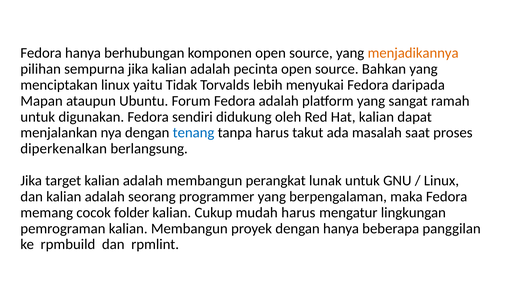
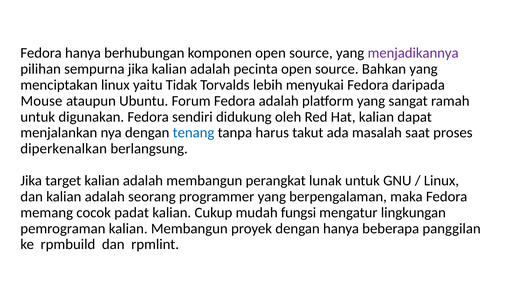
menjadikannya colour: orange -> purple (413, 53)
Mapan: Mapan -> Mouse (41, 101)
folder: folder -> padat (132, 213)
mudah harus: harus -> fungsi (299, 213)
